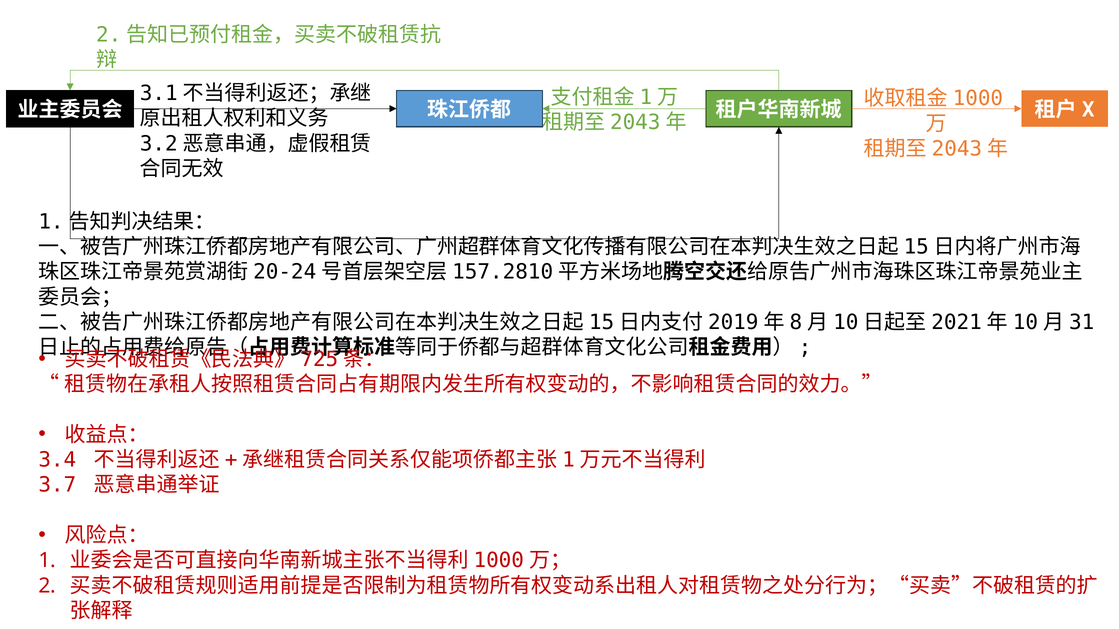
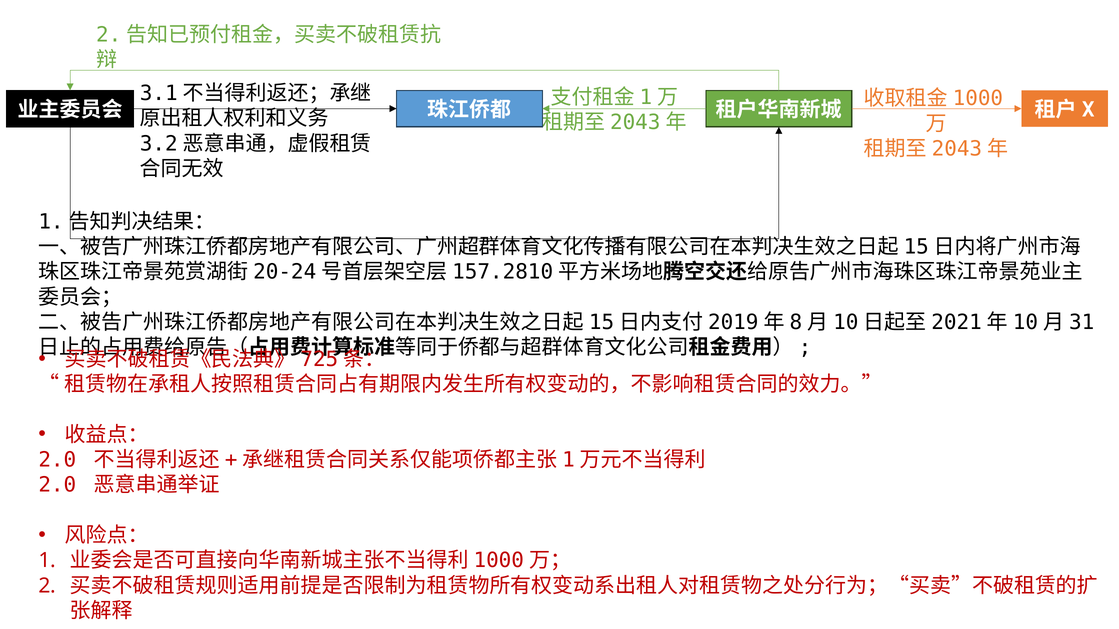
3.4: 3.4 -> 2.0 (57, 460)
3.7: 3.7 -> 2.0 (57, 485)
